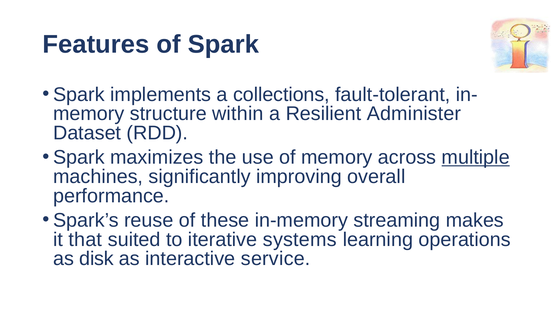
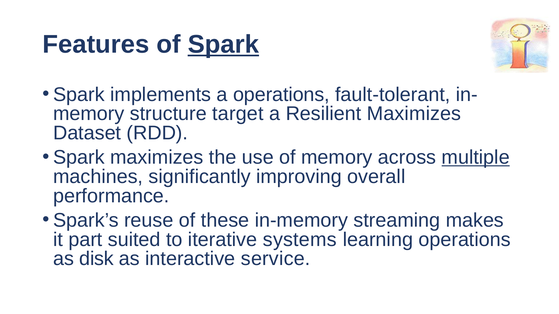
Spark underline: none -> present (223, 45)
a collections: collections -> operations (281, 95)
within: within -> target (238, 114)
Resilient Administer: Administer -> Maximizes (414, 114)
that: that -> part (85, 240)
